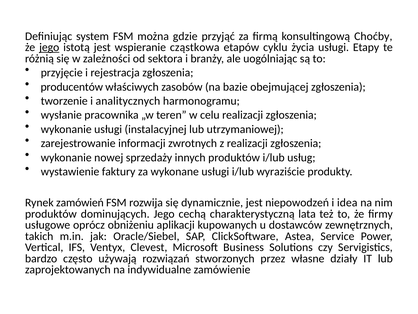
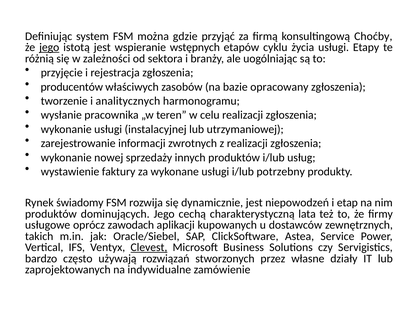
cząstkowa: cząstkowa -> wstępnych (195, 47)
obejmującej: obejmującej -> opracowany (279, 87)
wyraziście: wyraziście -> potrzebny (281, 171)
zamówień: zamówień -> świadomy (80, 202)
idea: idea -> etap (347, 202)
obniżeniu: obniżeniu -> zawodach (131, 225)
Clevest underline: none -> present (149, 247)
